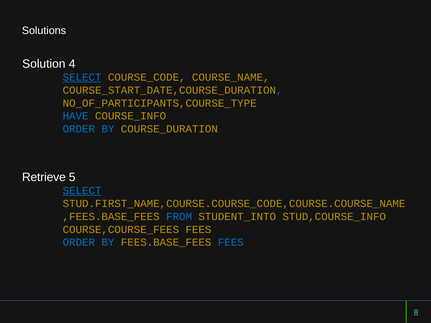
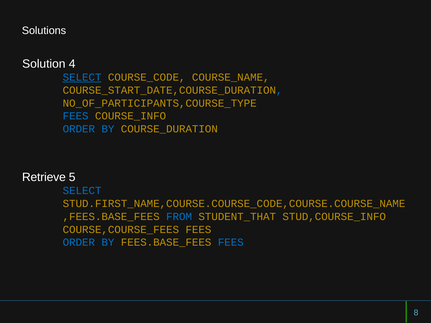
HAVE: HAVE -> FEES (76, 116)
SELECT underline: present -> none (82, 191)
STUDENT_INTO: STUDENT_INTO -> STUDENT_THAT (237, 217)
